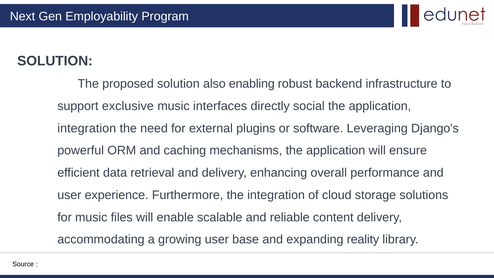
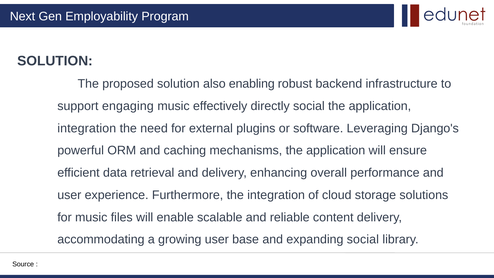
exclusive: exclusive -> engaging (128, 106)
interfaces: interfaces -> effectively (220, 106)
expanding reality: reality -> social (363, 239)
